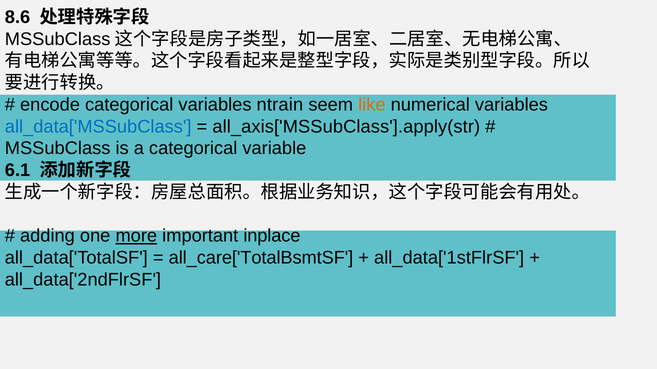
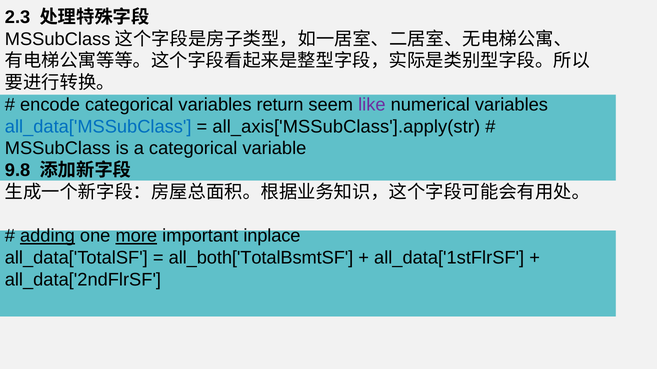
8.6: 8.6 -> 2.3 (18, 17)
ntrain: ntrain -> return (280, 105)
like colour: orange -> purple (372, 105)
6.1: 6.1 -> 9.8 (18, 171)
adding underline: none -> present (47, 236)
all_care['TotalBsmtSF: all_care['TotalBsmtSF -> all_both['TotalBsmtSF (261, 258)
